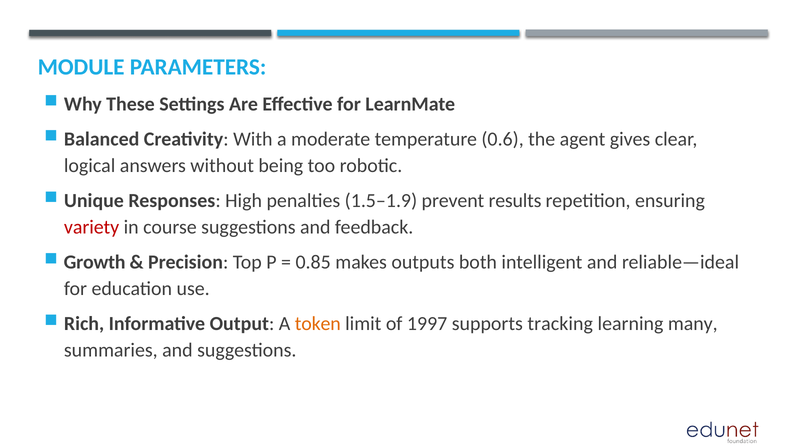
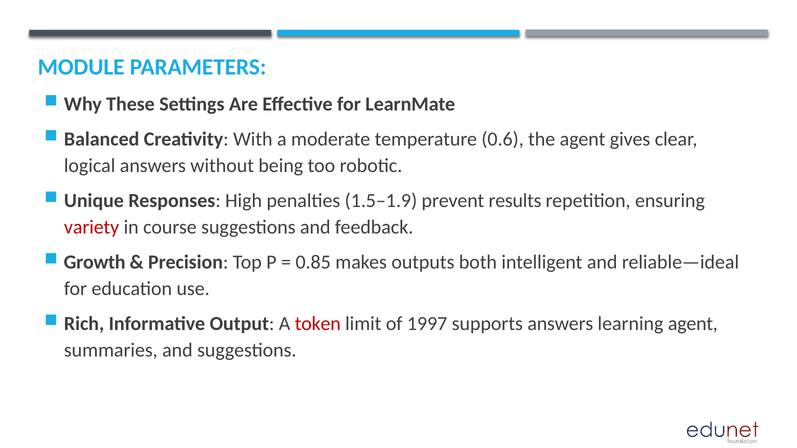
token colour: orange -> red (318, 324)
supports tracking: tracking -> answers (560, 324)
learning many: many -> agent (693, 324)
